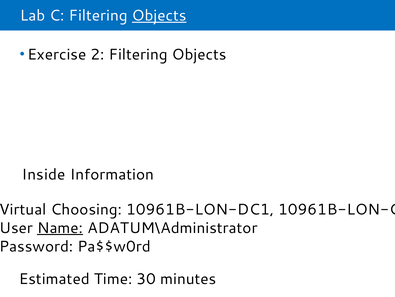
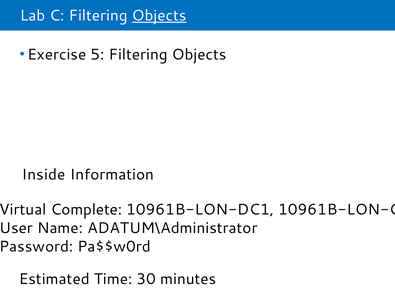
2: 2 -> 5 (97, 54)
Choosing: Choosing -> Complete (86, 209)
Name underline: present -> none (60, 227)
